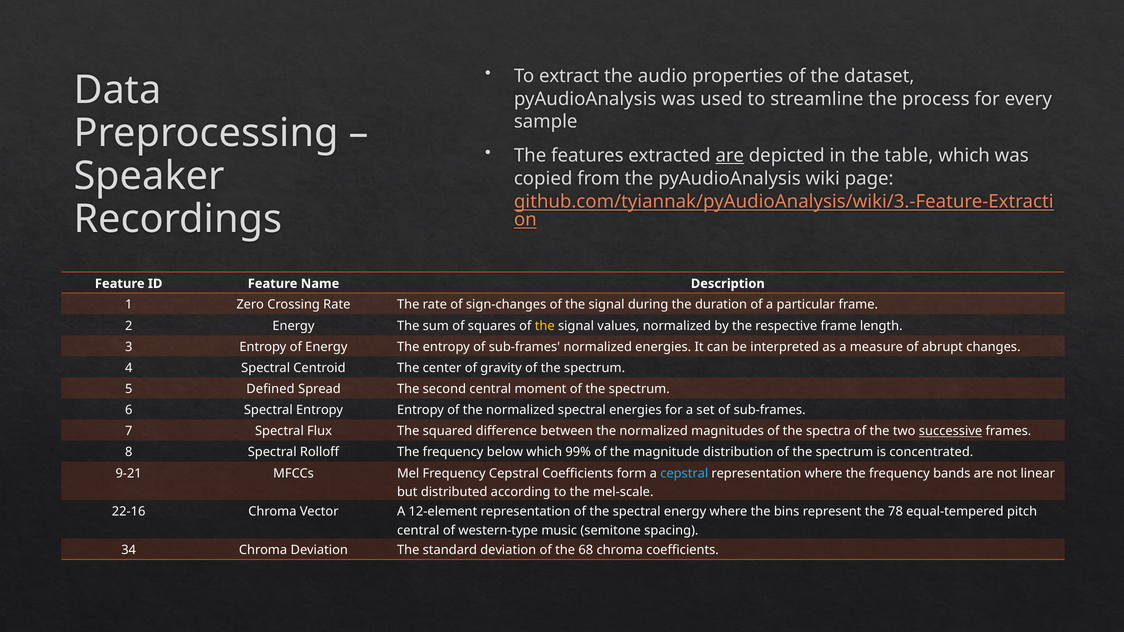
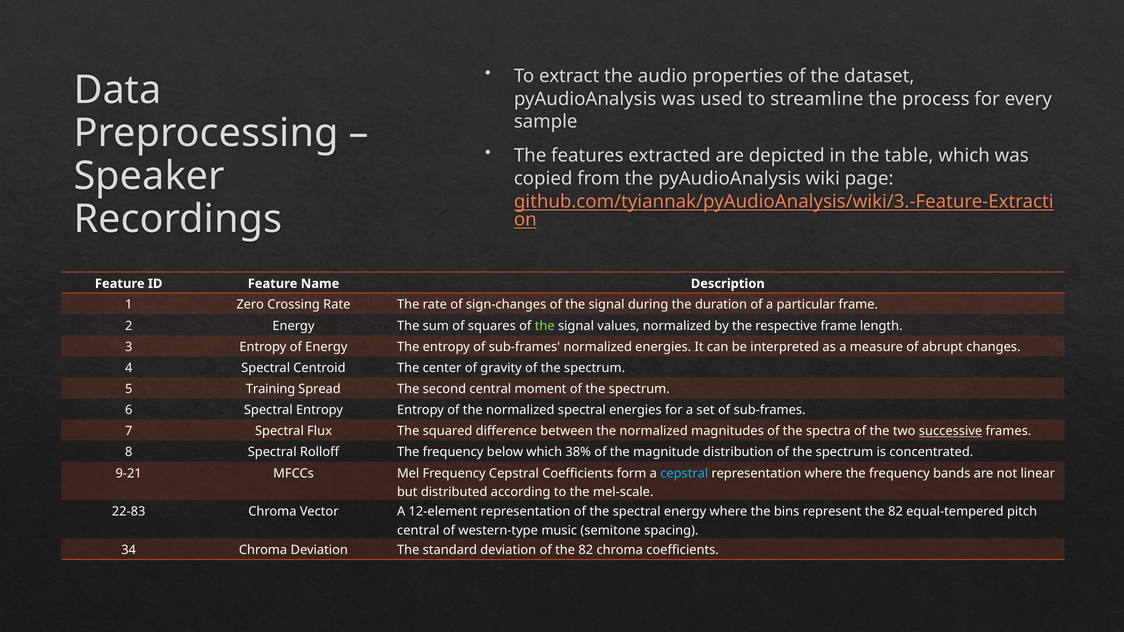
are underline: present -> none (730, 156)
the colour: yellow -> light green (545, 326)
Defined: Defined -> Training (271, 389)
99%: 99% -> 38% (578, 452)
22-16: 22-16 -> 22-83 (129, 512)
represent the 78: 78 -> 82 (895, 512)
of the 68: 68 -> 82 (586, 550)
